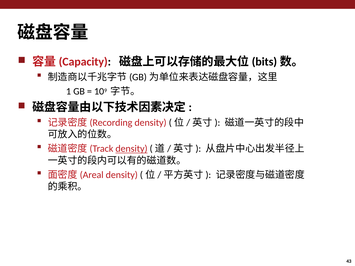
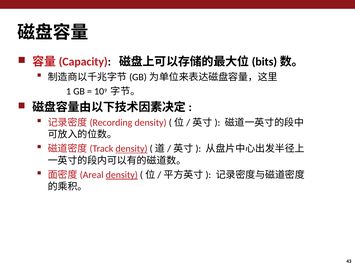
density underline: none -> present (122, 175)
